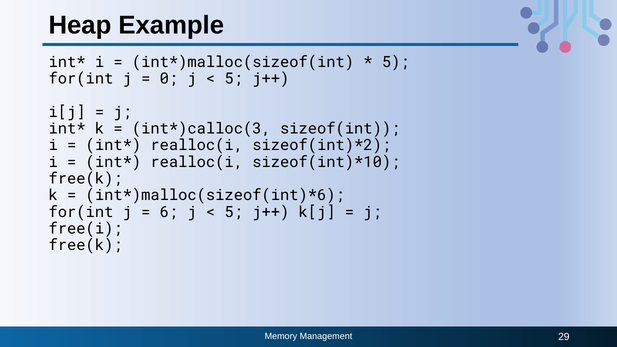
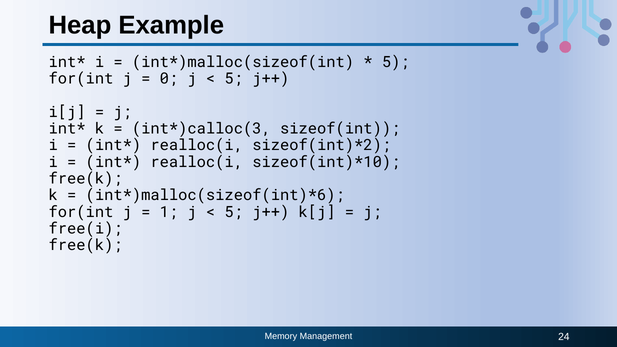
6: 6 -> 1 (169, 212)
29: 29 -> 24 (564, 337)
